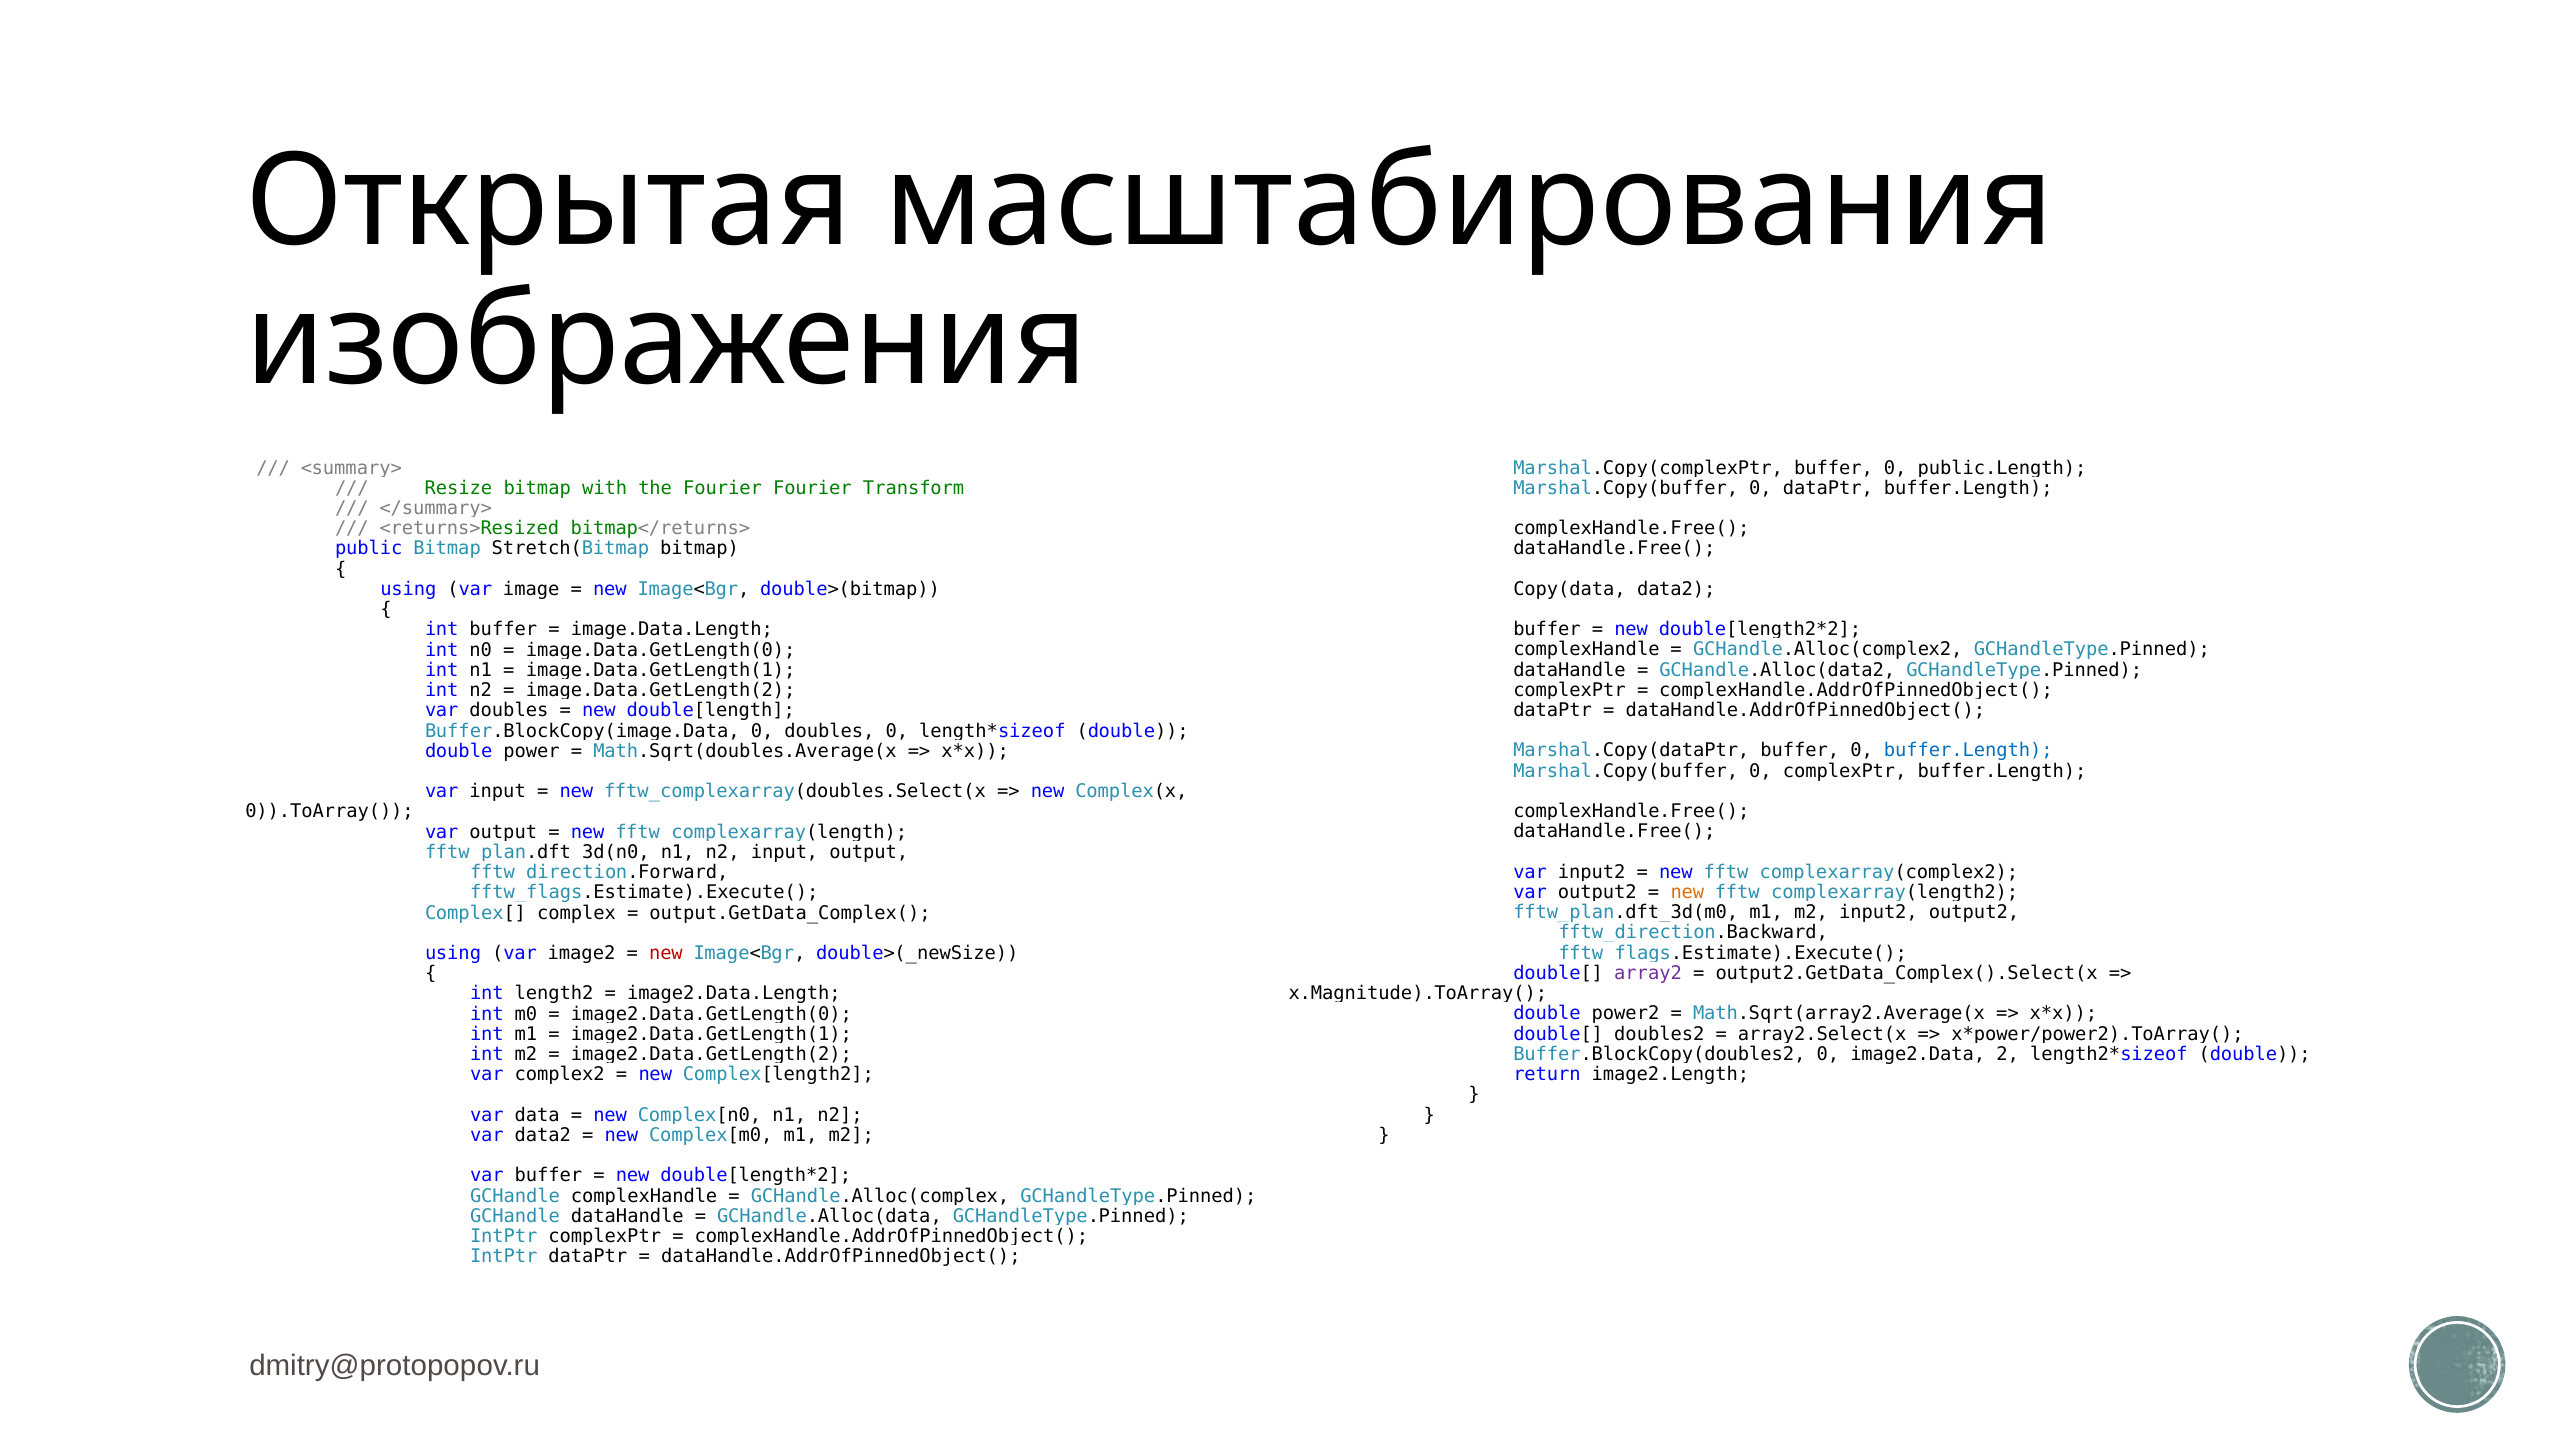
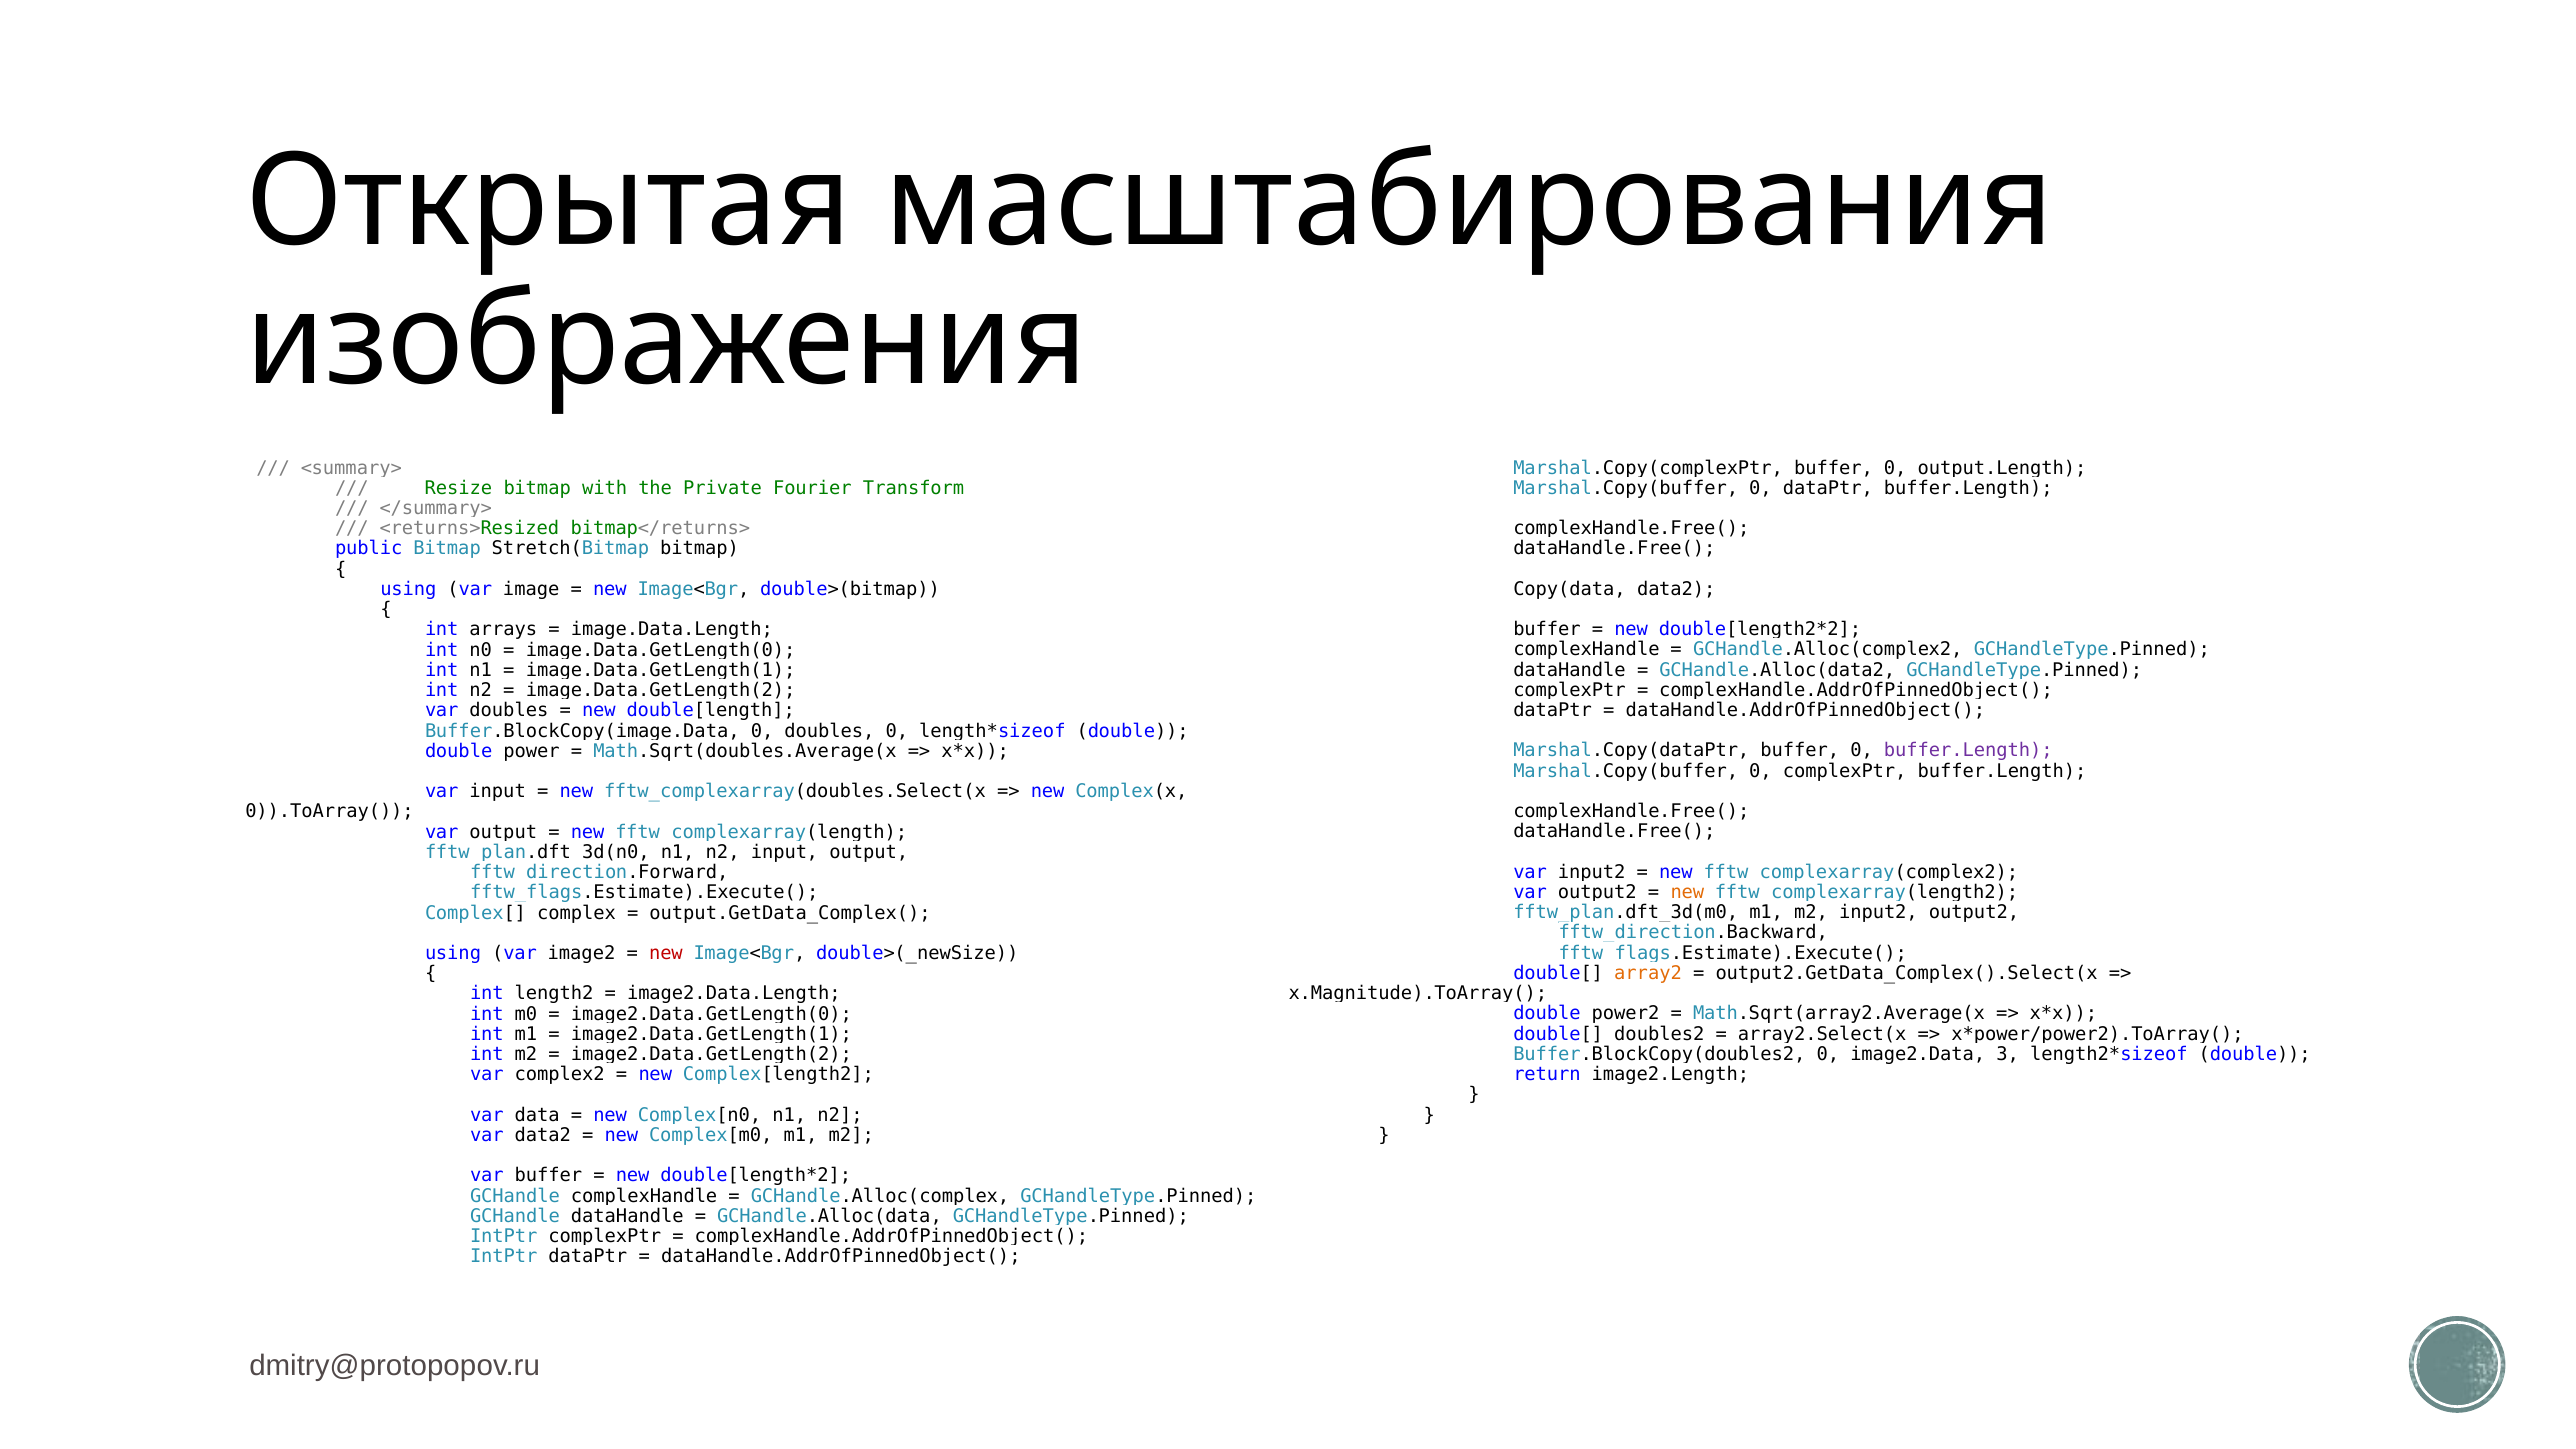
public.Length: public.Length -> output.Length (2002, 468)
the Fourier: Fourier -> Private (723, 488)
int buffer: buffer -> arrays (503, 630)
buffer.Length colour: blue -> purple (1968, 751)
array2 colour: purple -> orange (1648, 973)
2: 2 -> 3 (2008, 1054)
